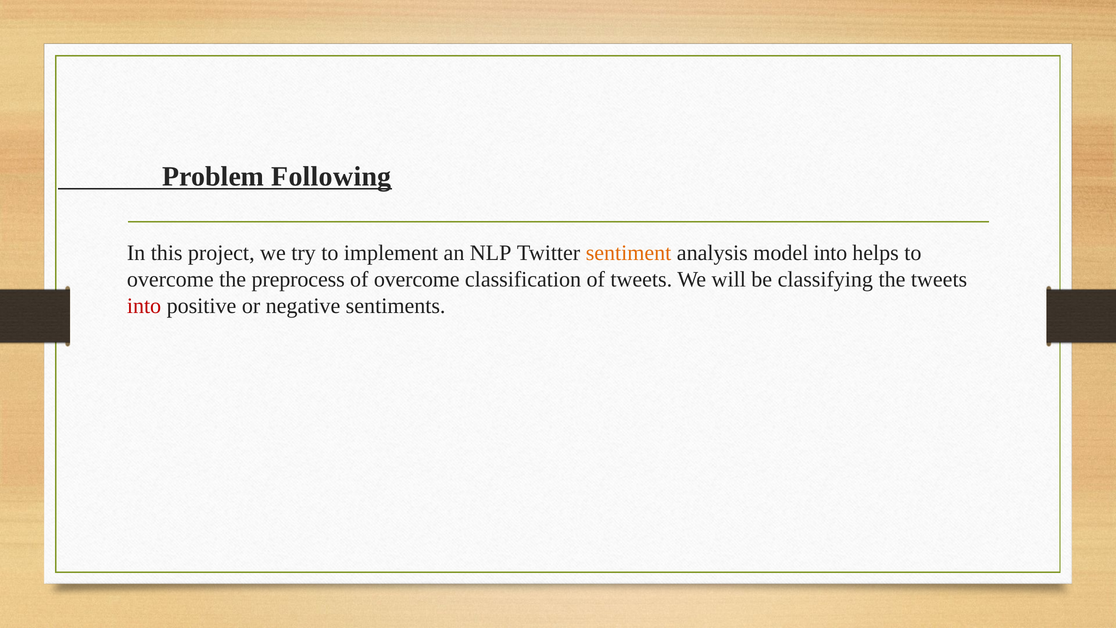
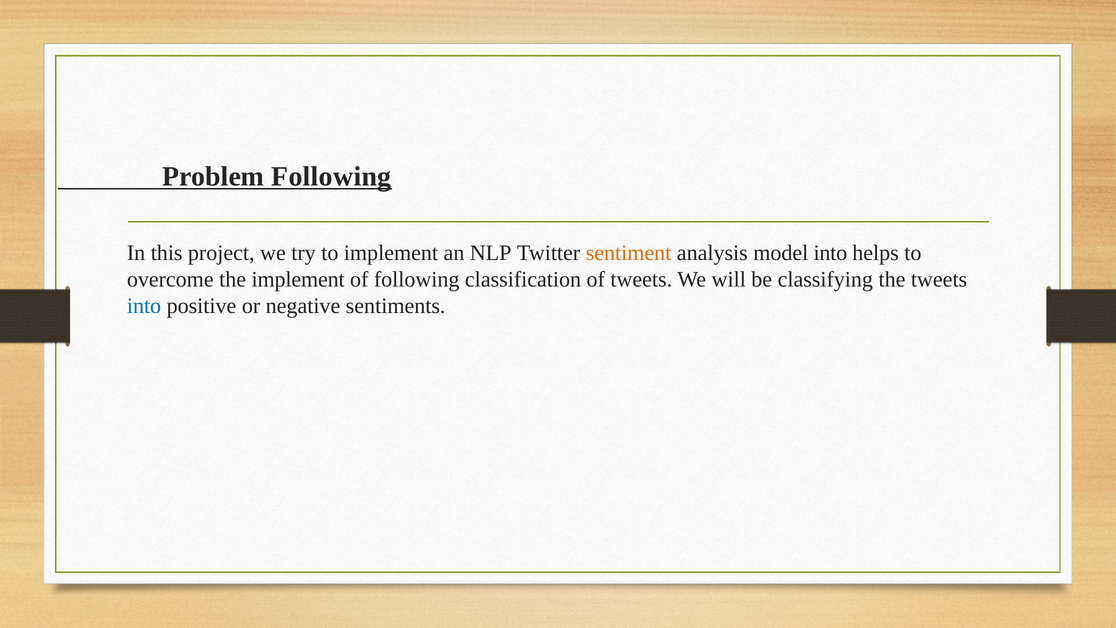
the preprocess: preprocess -> implement (298, 279)
of overcome: overcome -> following (417, 279)
into colour: red -> blue (144, 306)
